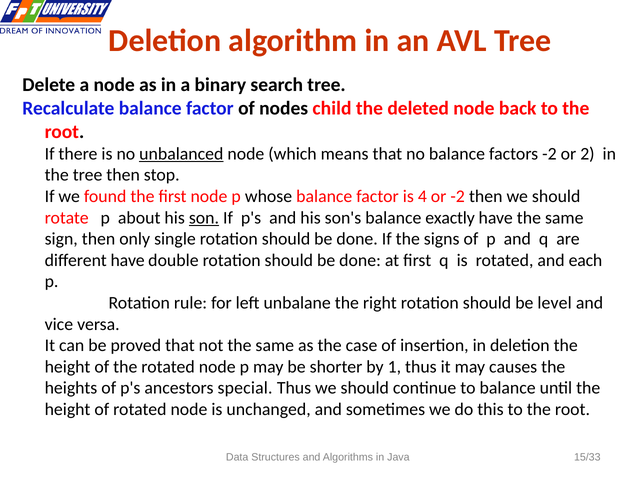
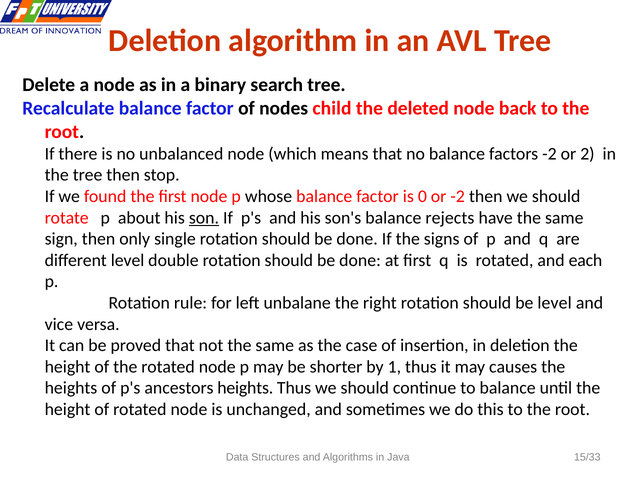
unbalanced underline: present -> none (181, 154)
4: 4 -> 0 (422, 197)
exactly: exactly -> rejects (450, 218)
different have: have -> level (128, 260)
ancestors special: special -> heights (245, 388)
